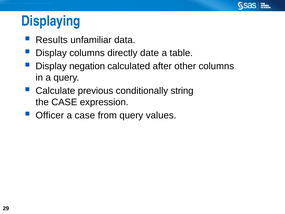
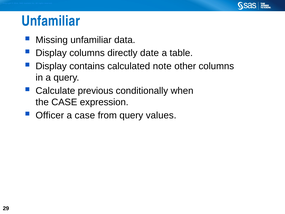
Displaying: Displaying -> Unfamiliar (51, 21)
Results: Results -> Missing (52, 40)
negation: negation -> contains (87, 66)
after: after -> note (162, 66)
string: string -> when (182, 91)
